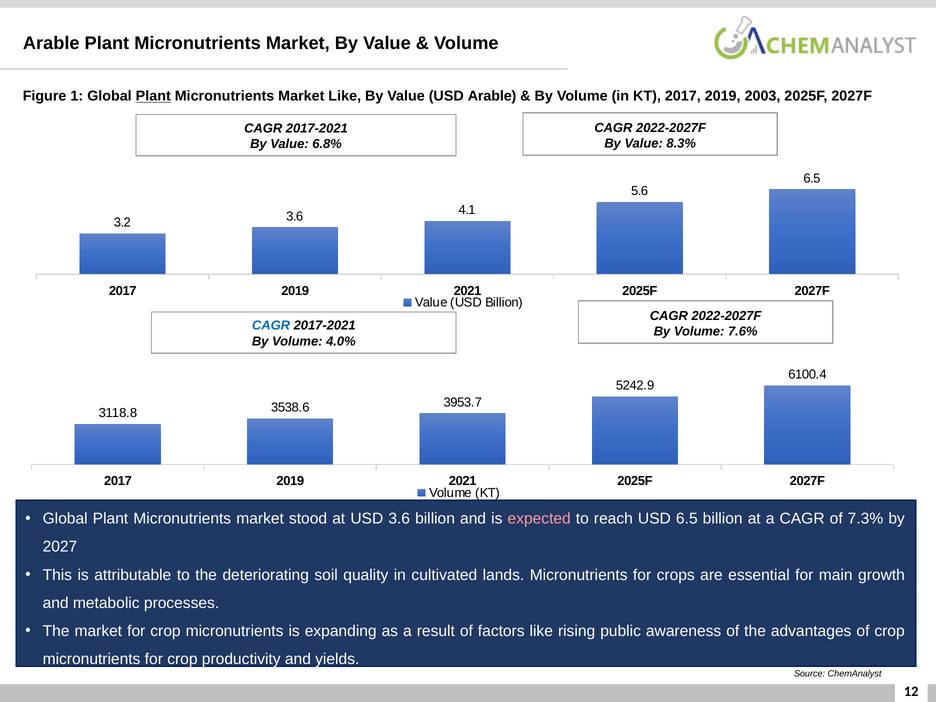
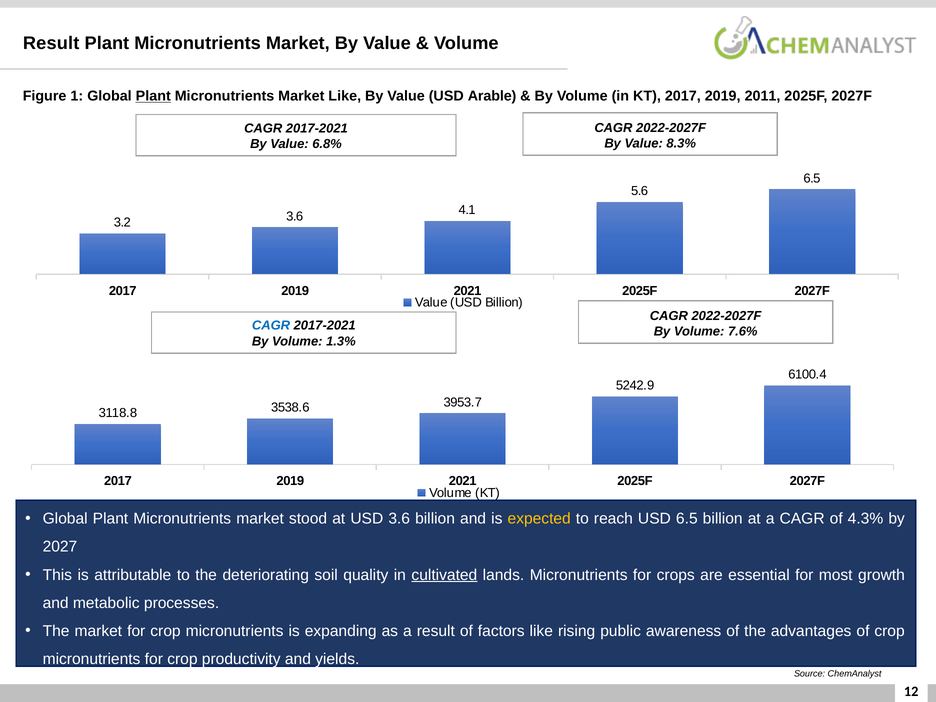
Arable: Arable -> Result (51, 43)
2003: 2003 -> 2011 (763, 96)
4.0%: 4.0% -> 1.3% (341, 341)
expected colour: pink -> yellow (539, 519)
7.3%: 7.3% -> 4.3% (865, 519)
cultivated underline: none -> present (444, 575)
main: main -> most (836, 575)
